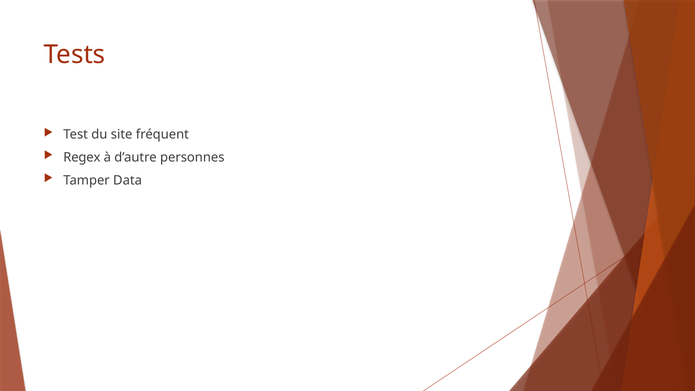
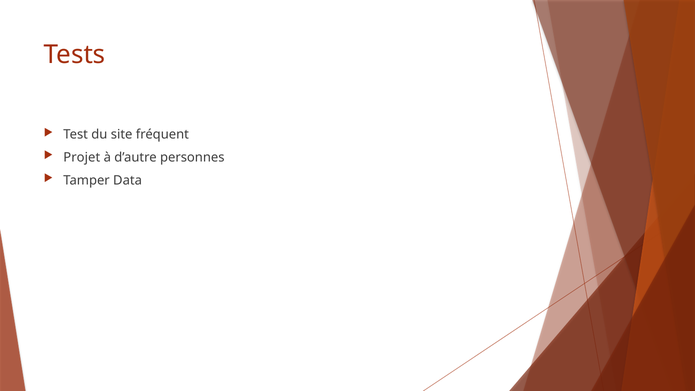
Regex: Regex -> Projet (82, 157)
